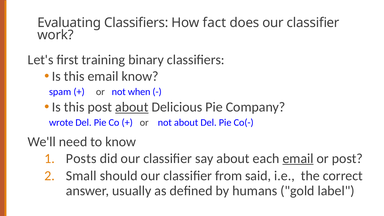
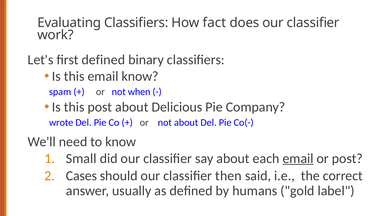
first training: training -> defined (103, 60)
about underline: present -> none (132, 107)
Posts: Posts -> Small (81, 158)
Small: Small -> Cases (81, 176)
from: from -> then (228, 176)
